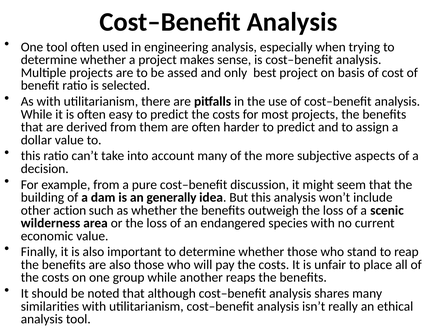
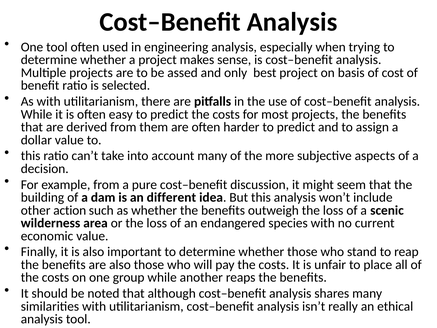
generally: generally -> different (171, 197)
